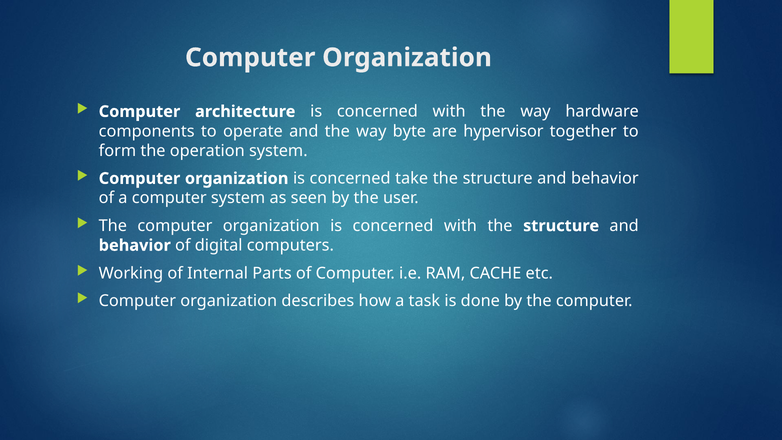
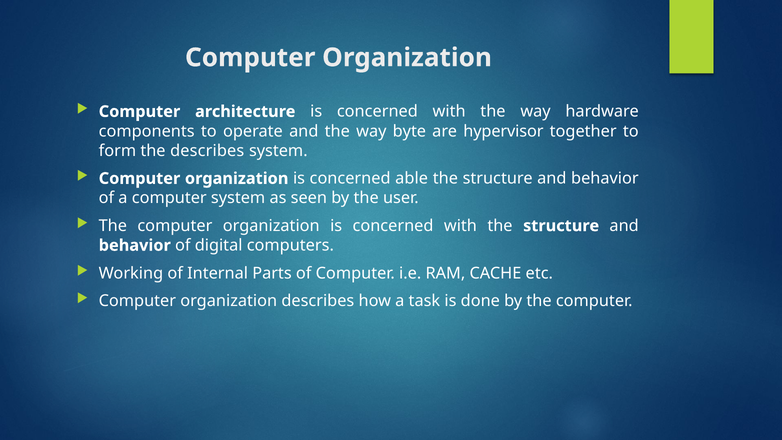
the operation: operation -> describes (207, 151)
take: take -> able (412, 178)
